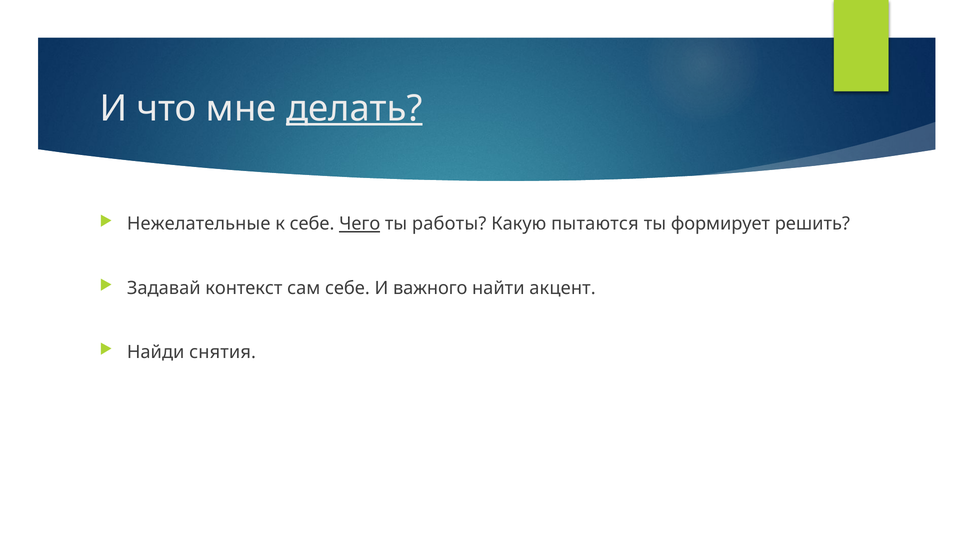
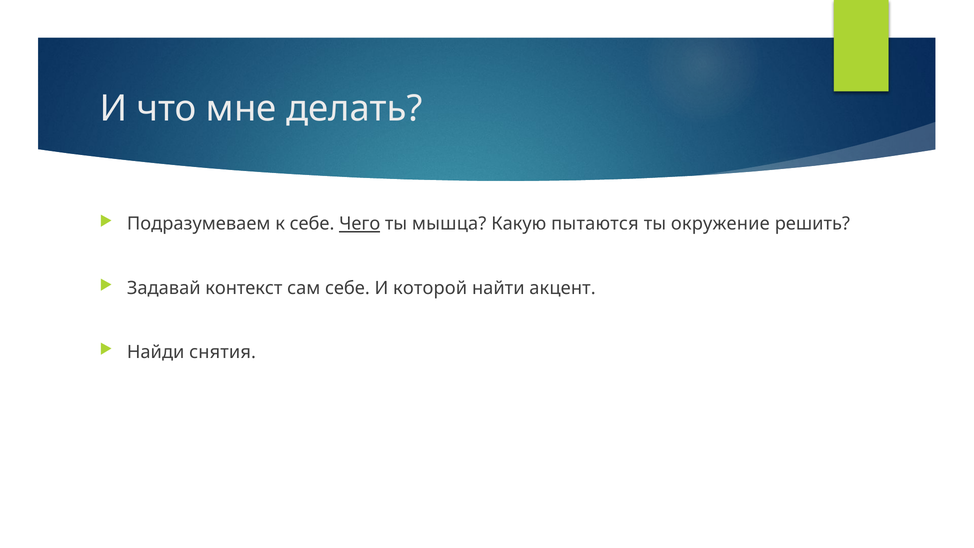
делать underline: present -> none (354, 109)
Нежелательные: Нежелательные -> Подразумеваем (199, 224)
работы: работы -> мышца (449, 224)
формирует: формирует -> окружение (720, 224)
важного: важного -> которой (430, 288)
